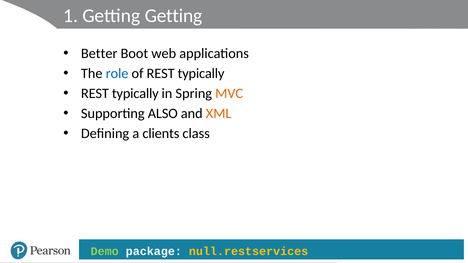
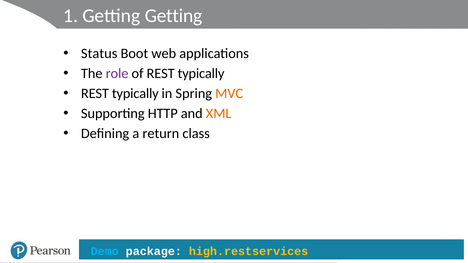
Better: Better -> Status (99, 54)
role colour: blue -> purple (117, 74)
ALSO: ALSO -> HTTP (163, 114)
clients: clients -> return (161, 134)
Demo colour: light green -> light blue (105, 252)
null.restservices: null.restservices -> high.restservices (249, 252)
